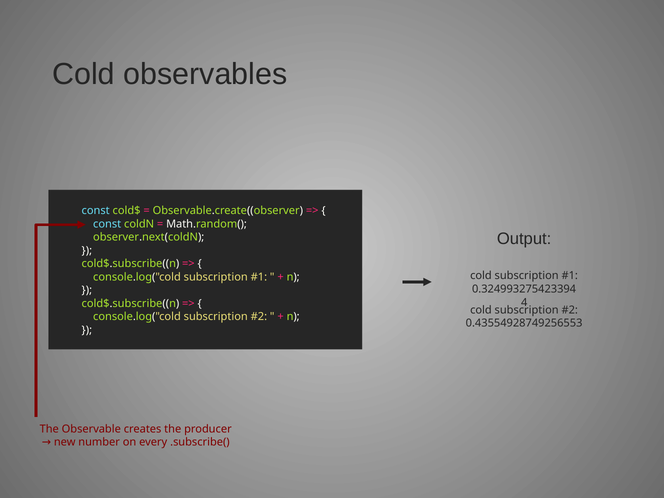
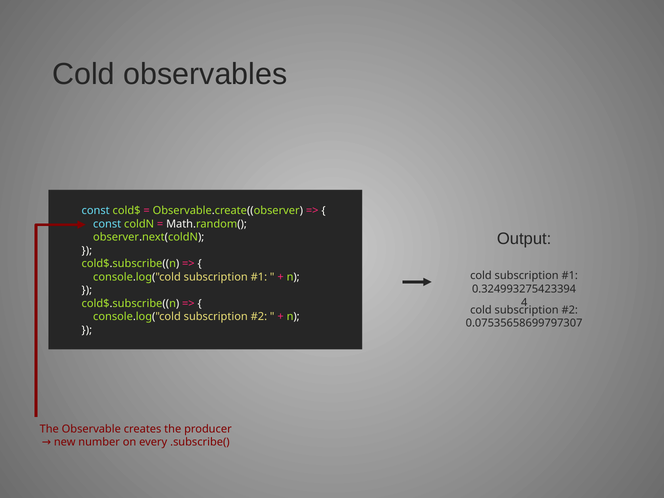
0.43554928749256553: 0.43554928749256553 -> 0.07535658699797307 (524, 323)
